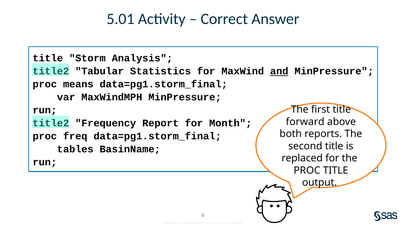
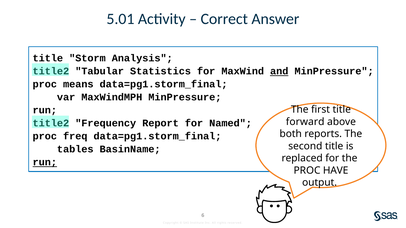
Month: Month -> Named (231, 123)
run underline: none -> present (45, 163)
PROC TITLE: TITLE -> HAVE (336, 171)
